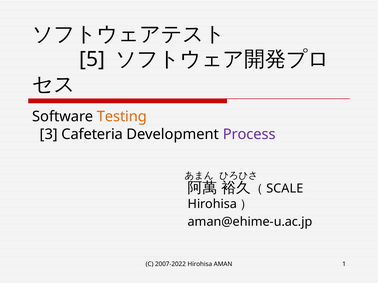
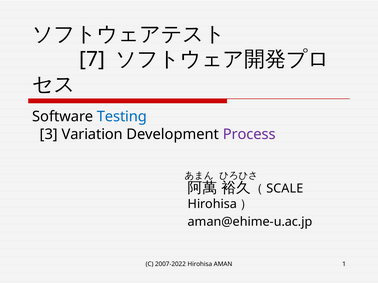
5: 5 -> 7 (92, 59)
Testing colour: orange -> blue (122, 117)
Cafeteria: Cafeteria -> Variation (92, 134)
